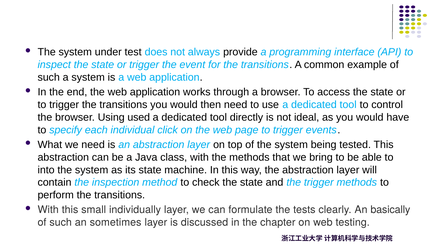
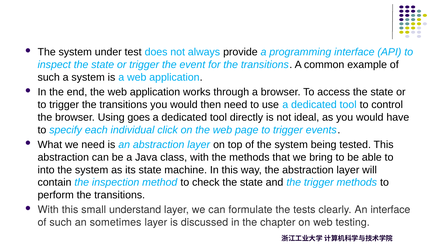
used: used -> goes (139, 117)
individually: individually -> understand (135, 210)
An basically: basically -> interface (390, 210)
